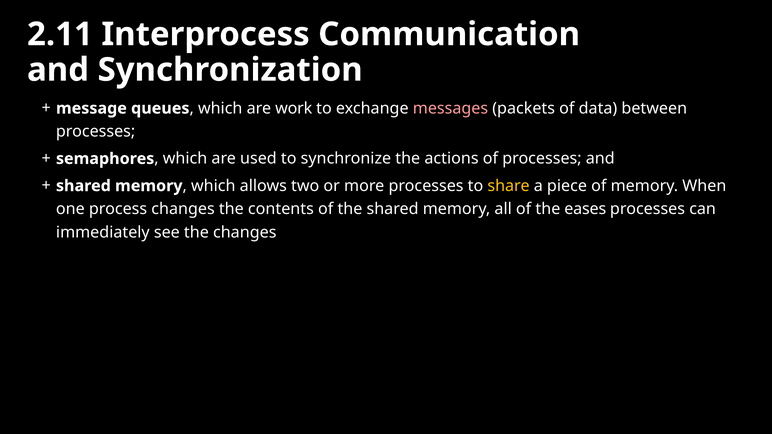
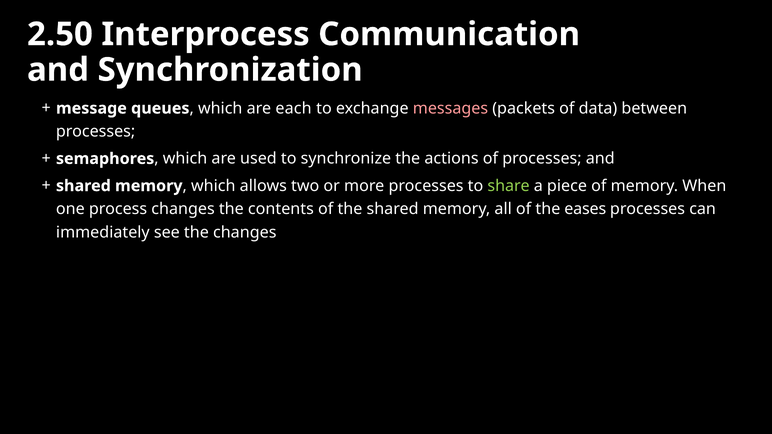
2.11: 2.11 -> 2.50 (60, 34)
work: work -> each (294, 108)
share colour: yellow -> light green (509, 186)
